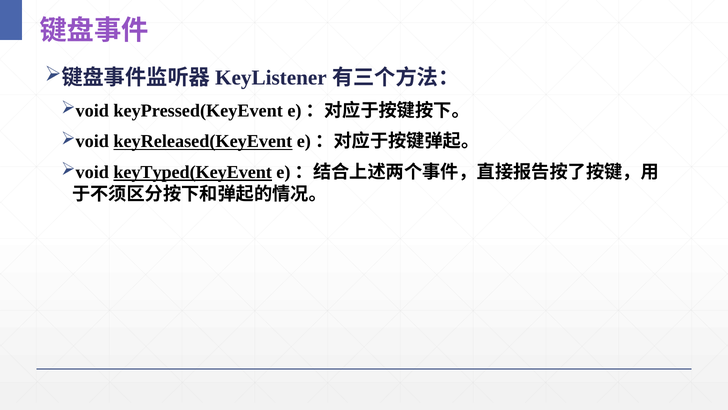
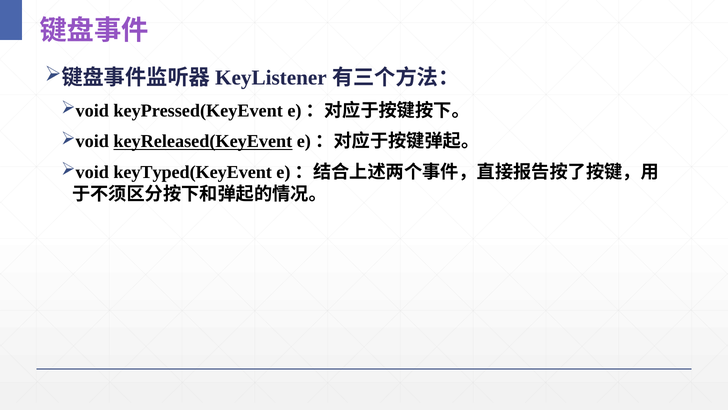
keyTyped(KeyEvent underline: present -> none (193, 172)
